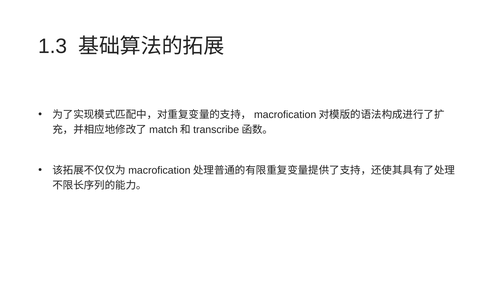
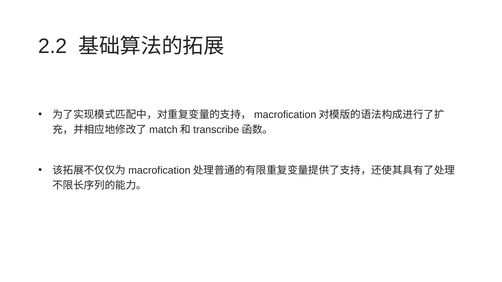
1.3: 1.3 -> 2.2 (53, 46)
